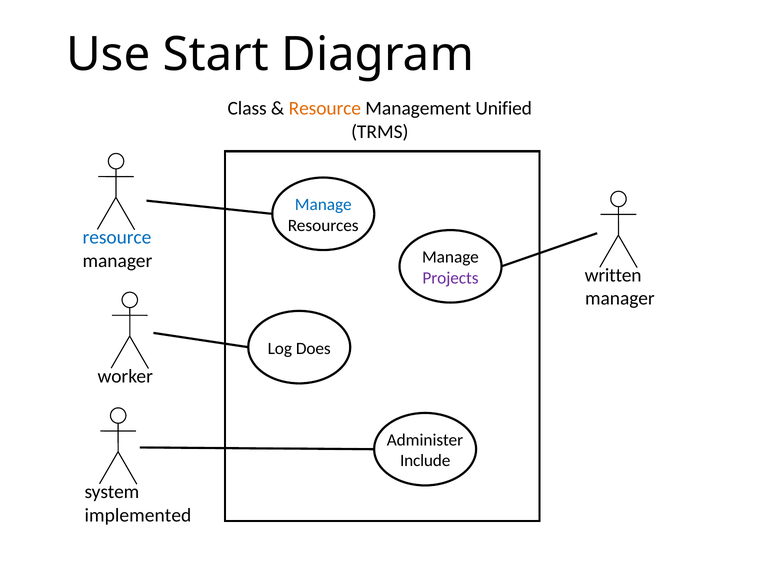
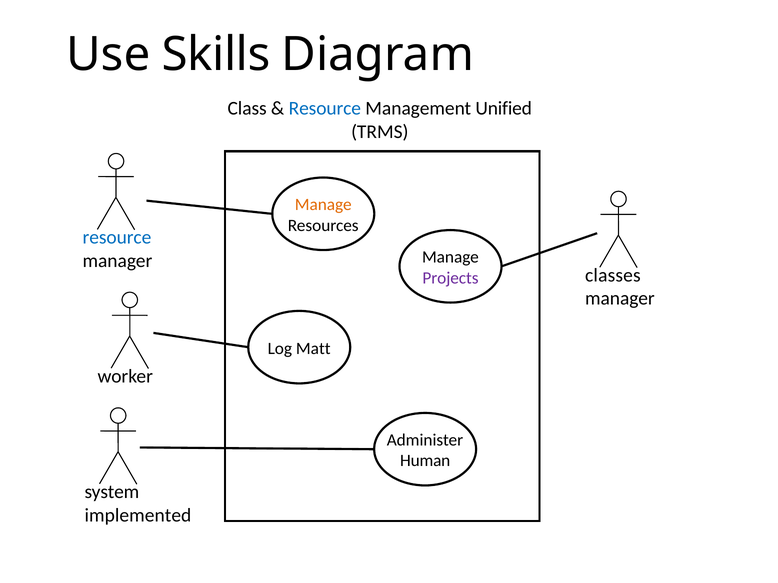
Start: Start -> Skills (216, 55)
Resource colour: orange -> blue (325, 109)
Manage colour: blue -> orange (323, 205)
written: written -> classes (613, 275)
Does: Does -> Matt (313, 349)
Include: Include -> Human (425, 461)
